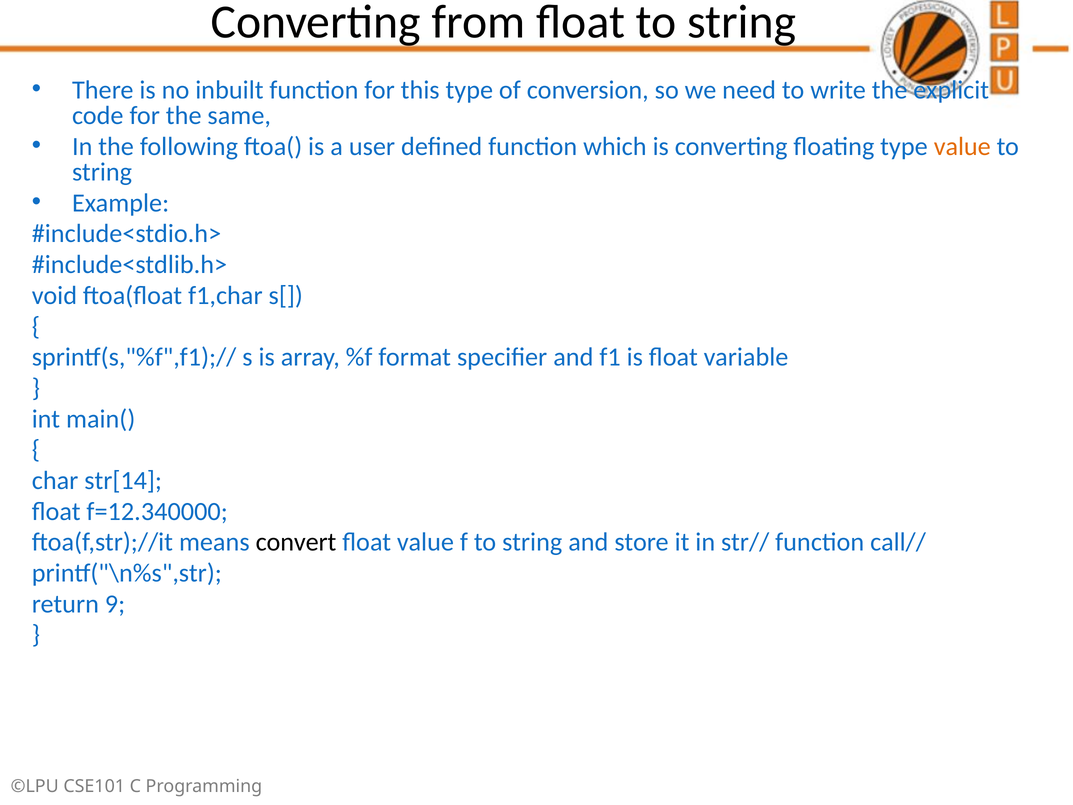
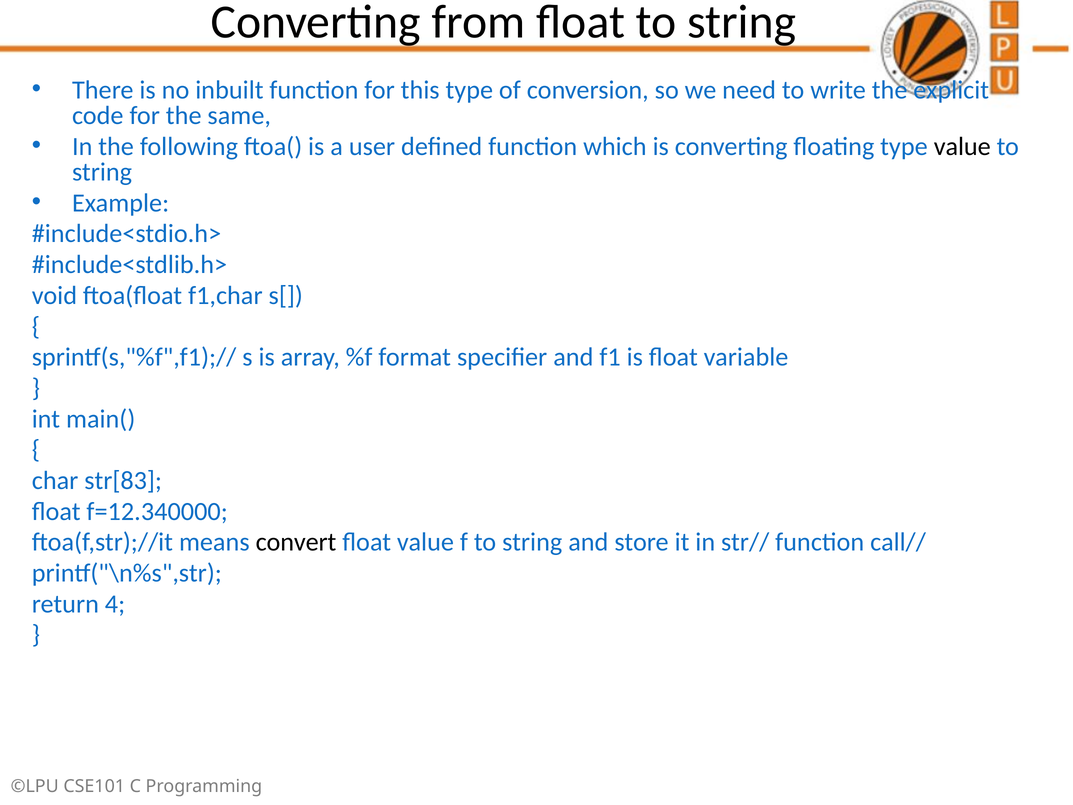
value colour: orange -> black (962, 146)
str[14: str[14 -> str[83 (123, 480)
9: 9 -> 4 (115, 604)
